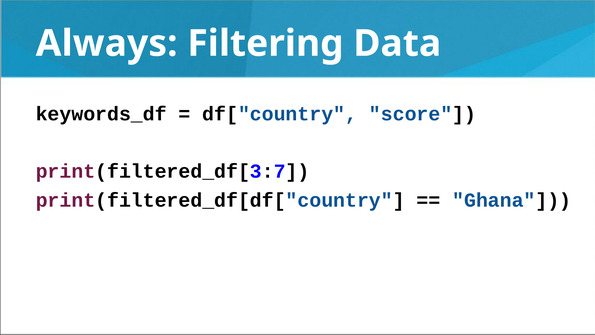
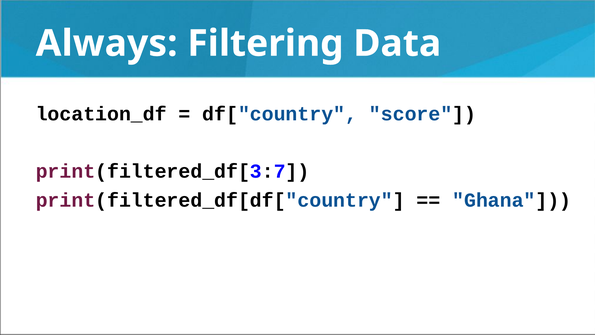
keywords_df: keywords_df -> location_df (101, 114)
